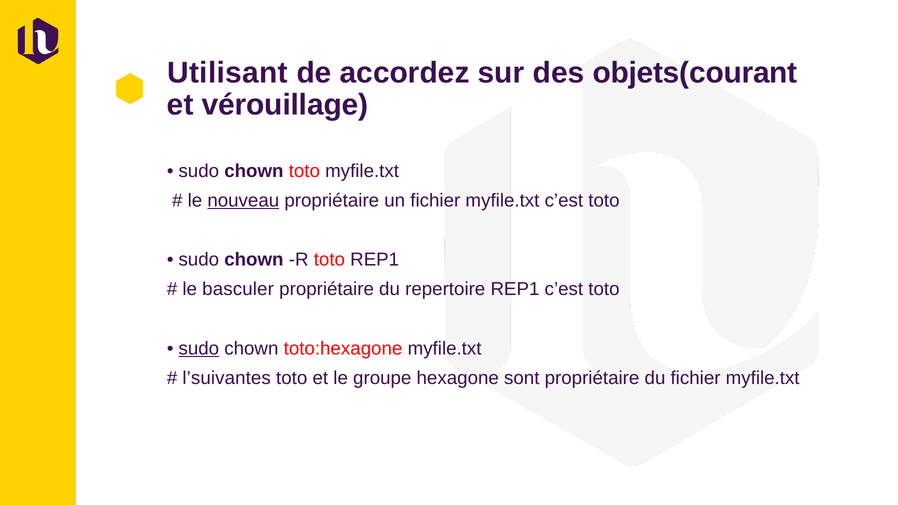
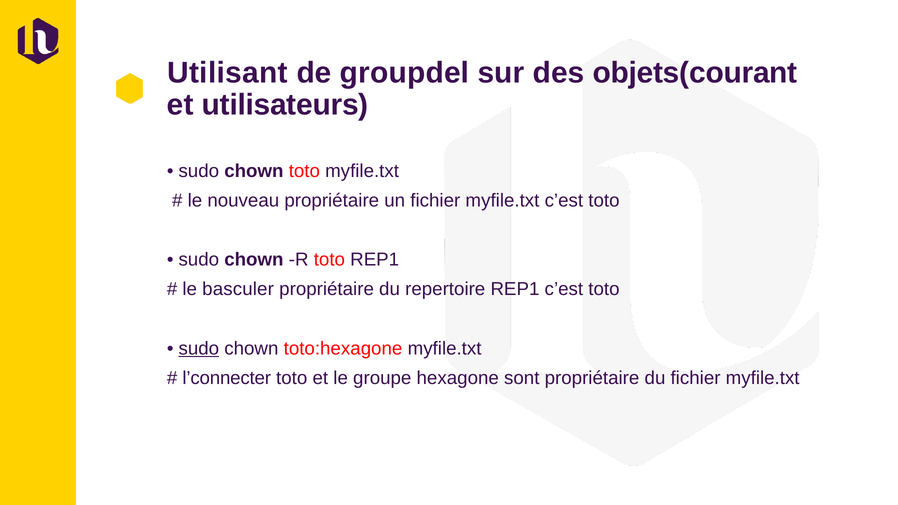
accordez: accordez -> groupdel (405, 73)
vérouillage: vérouillage -> utilisateurs (285, 105)
nouveau underline: present -> none (243, 201)
l’suivantes: l’suivantes -> l’connecter (227, 378)
